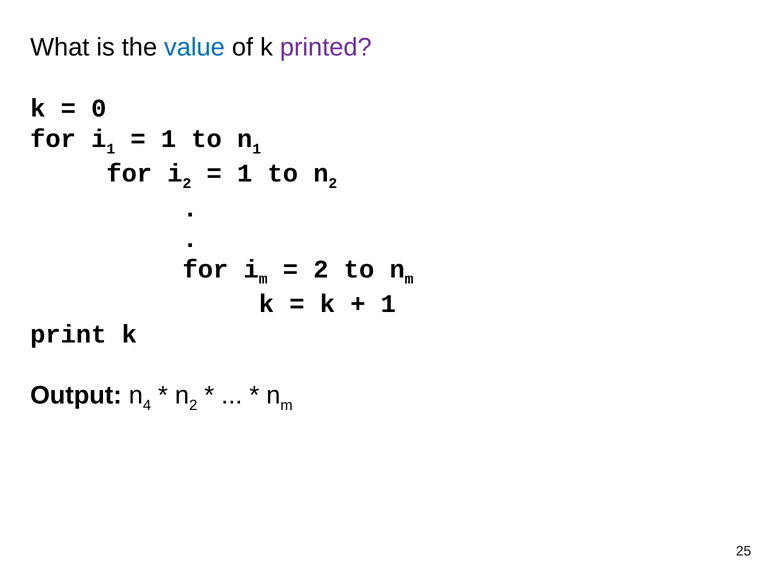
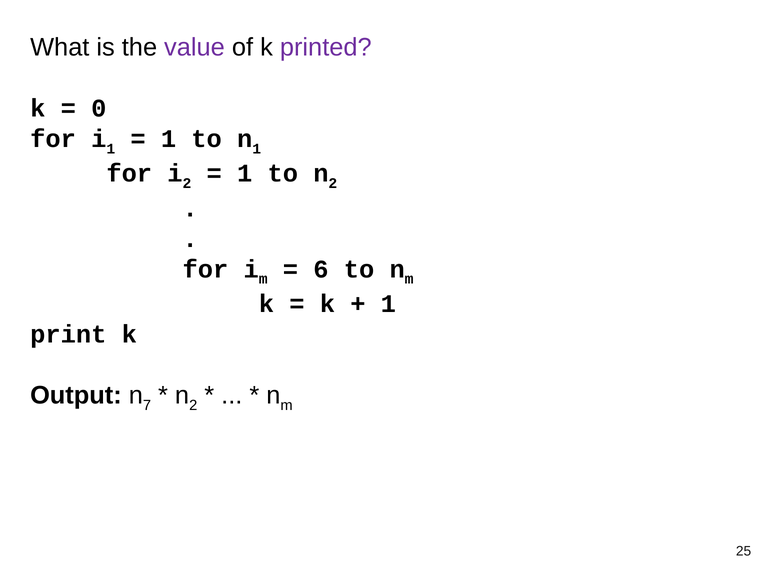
value colour: blue -> purple (194, 47)
2: 2 -> 6 (321, 269)
4: 4 -> 7 (147, 405)
